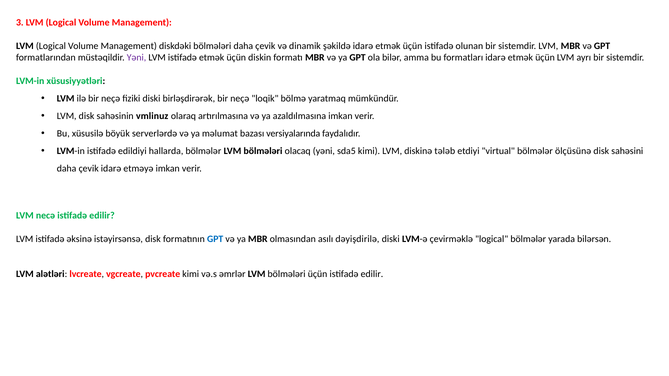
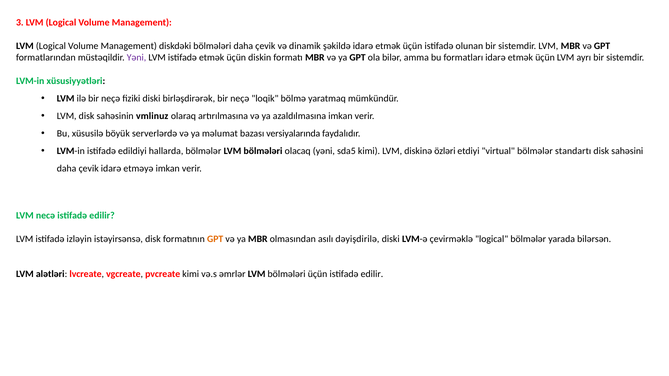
tələb: tələb -> özləri (445, 151)
ölçüsünə: ölçüsünə -> standartı (573, 151)
əksinə: əksinə -> izləyin (79, 239)
GPT colour: blue -> orange (215, 239)
